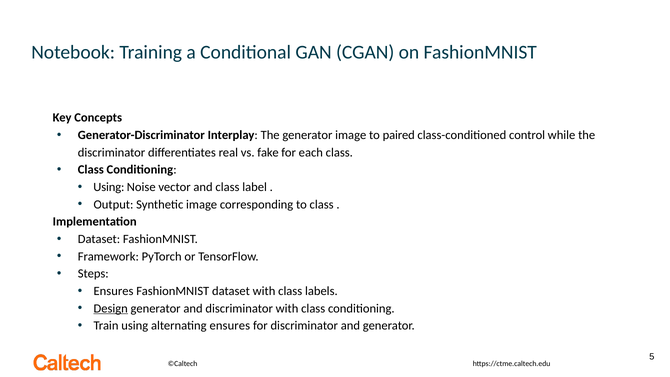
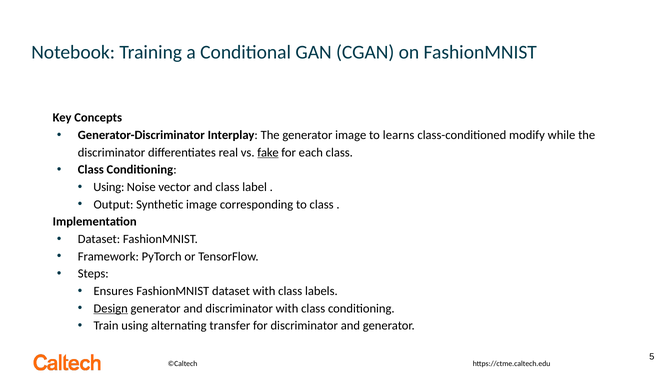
paired: paired -> learns (399, 135)
control: control -> modify (527, 135)
fake underline: none -> present (268, 152)
alternating ensures: ensures -> transfer (230, 326)
